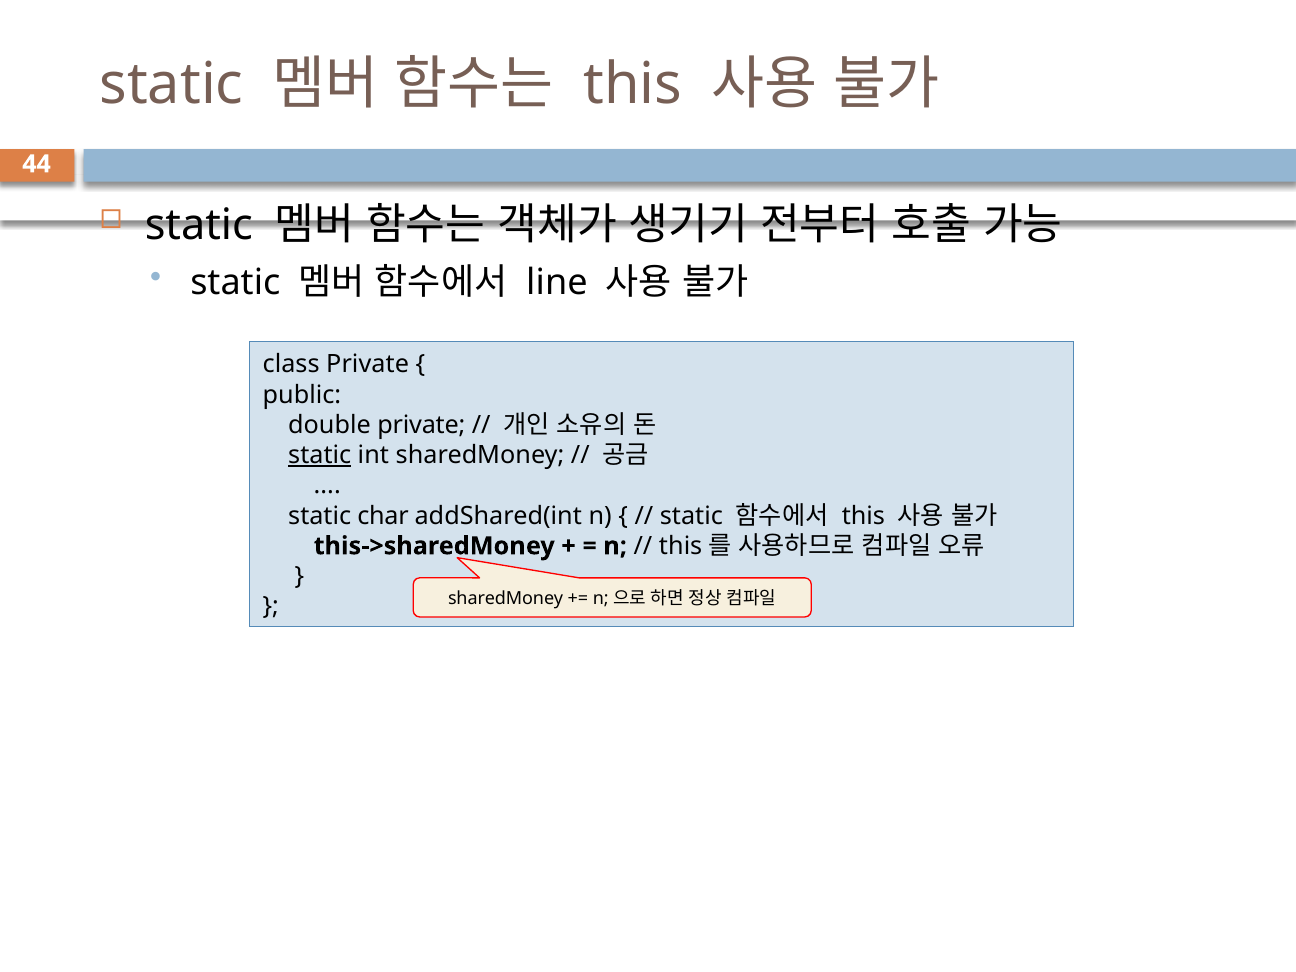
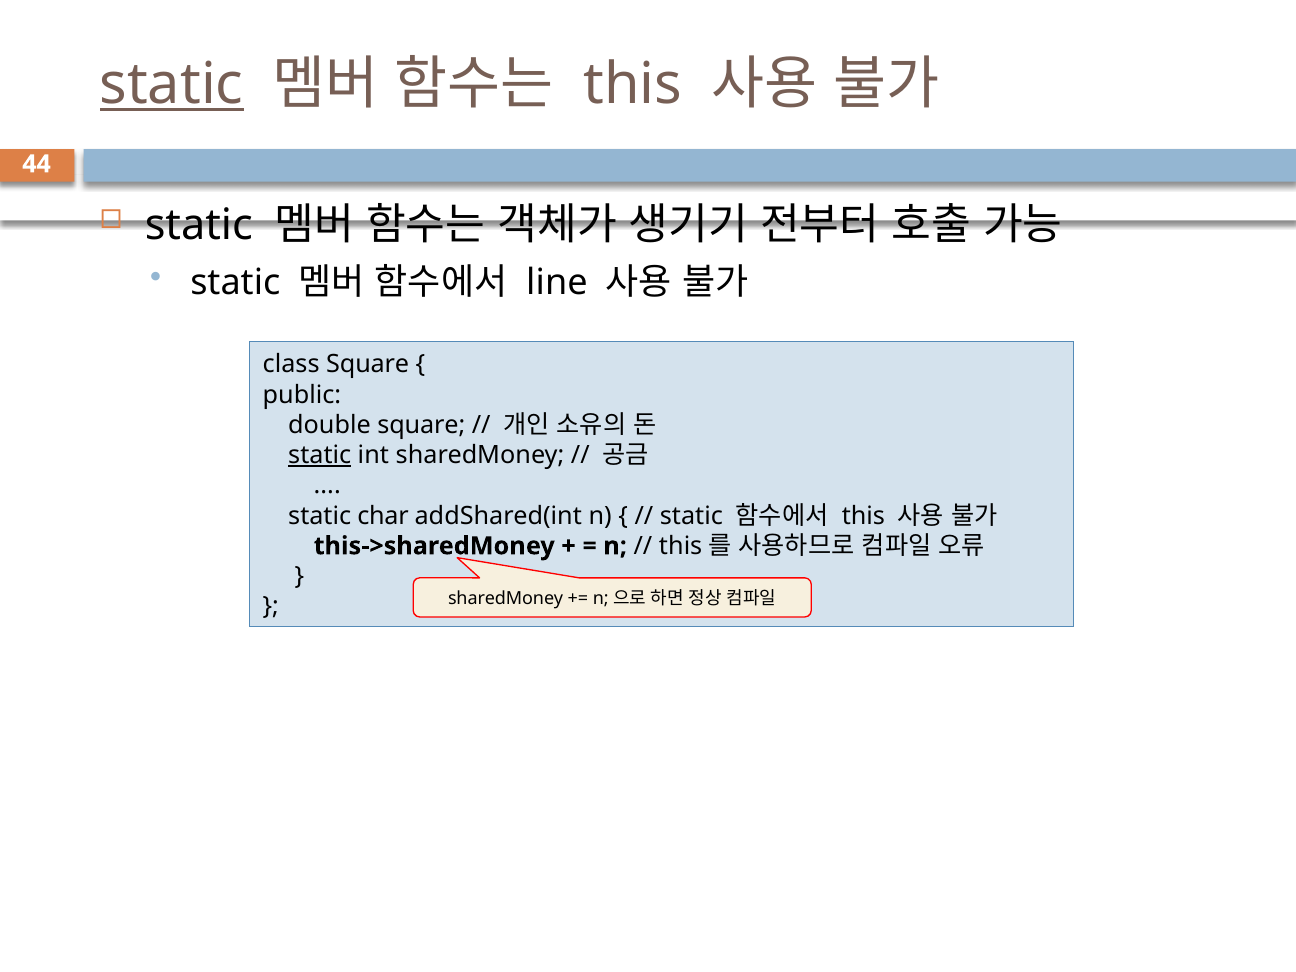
static underline: none -> present (172, 85)
class Private: Private -> Square (368, 364)
double private: private -> square (421, 425)
